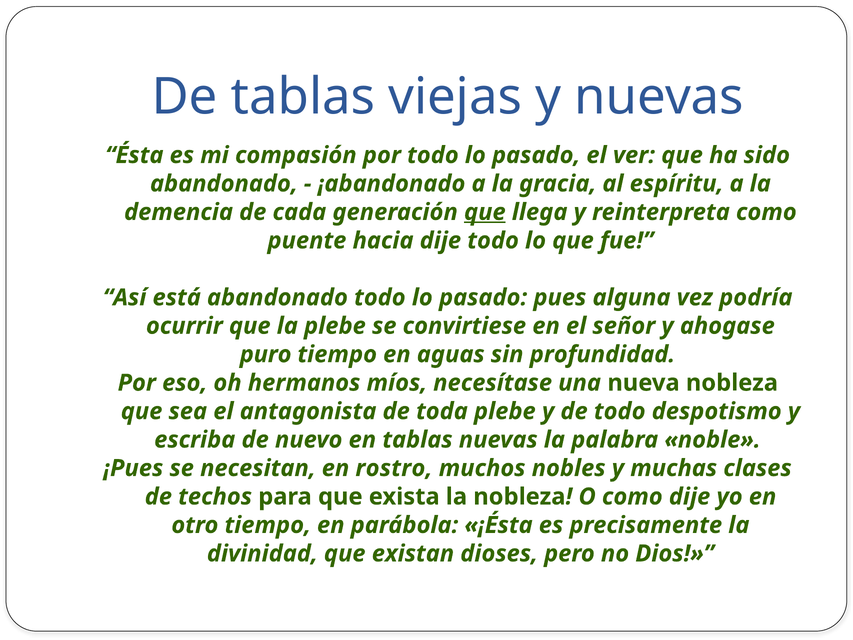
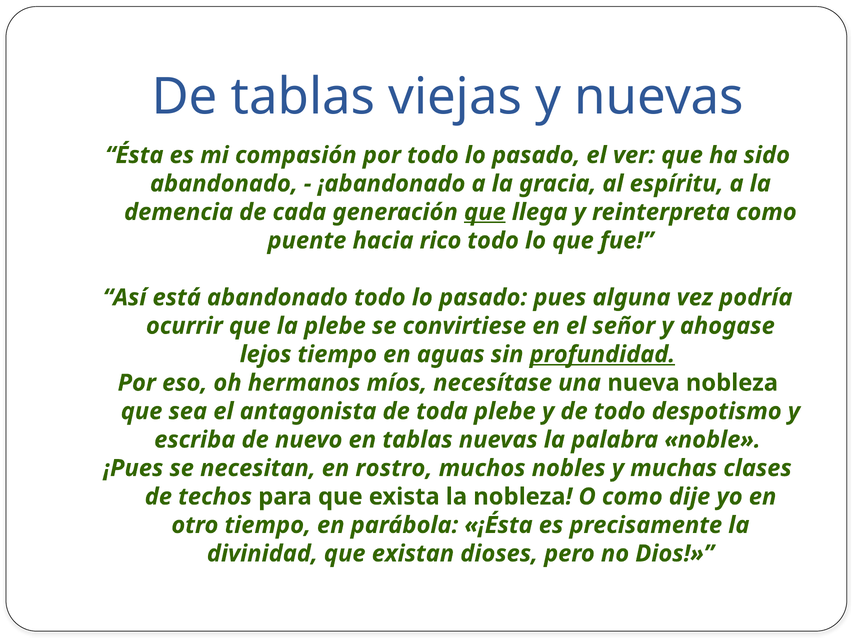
hacia dije: dije -> rico (441, 240)
puro: puro -> lejos (266, 354)
profundidad underline: none -> present (602, 354)
